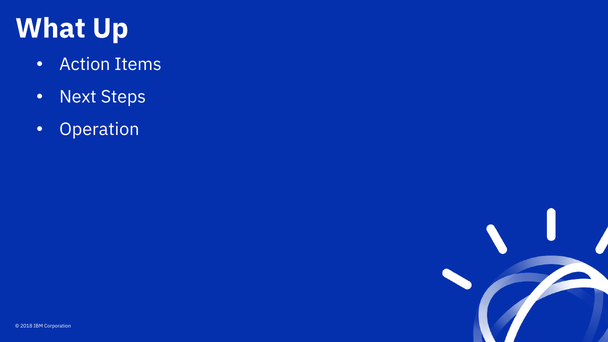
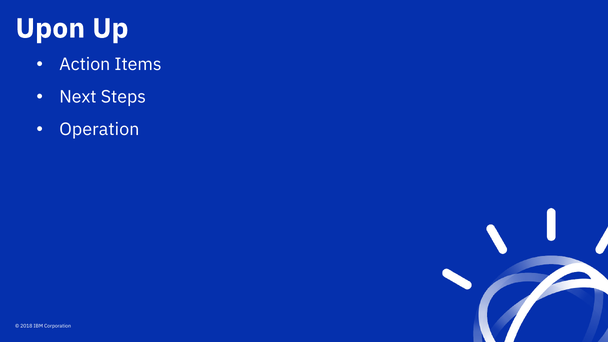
What: What -> Upon (50, 28)
